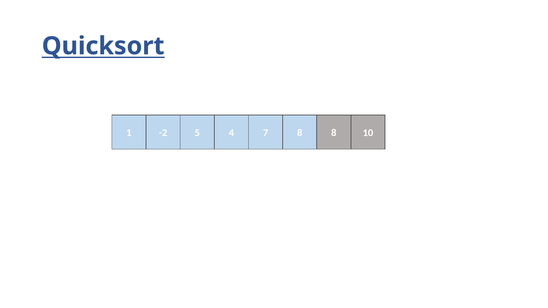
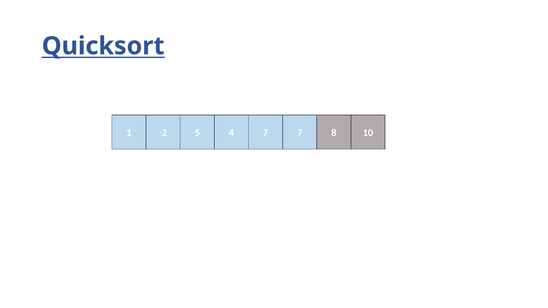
7 8: 8 -> 7 (300, 133)
